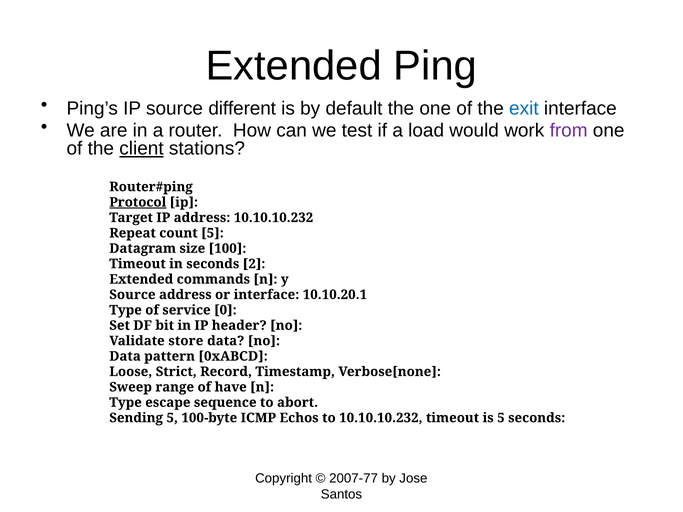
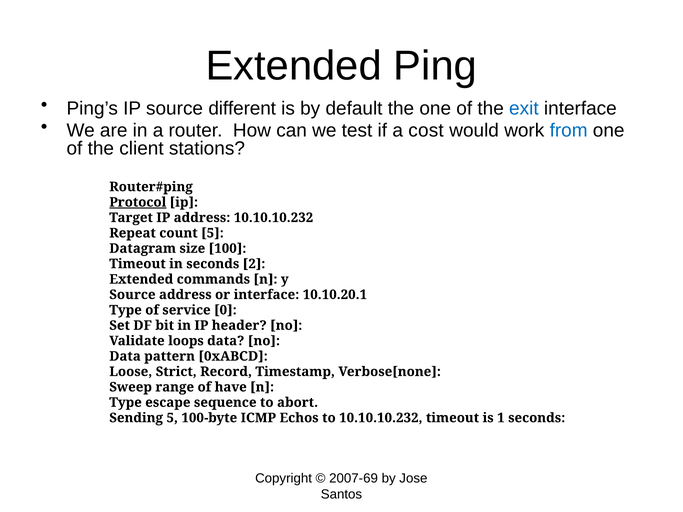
load: load -> cost (426, 130)
from colour: purple -> blue (569, 130)
client underline: present -> none (142, 149)
store: store -> loops (186, 341)
is 5: 5 -> 1 (501, 418)
2007-77: 2007-77 -> 2007-69 (354, 479)
